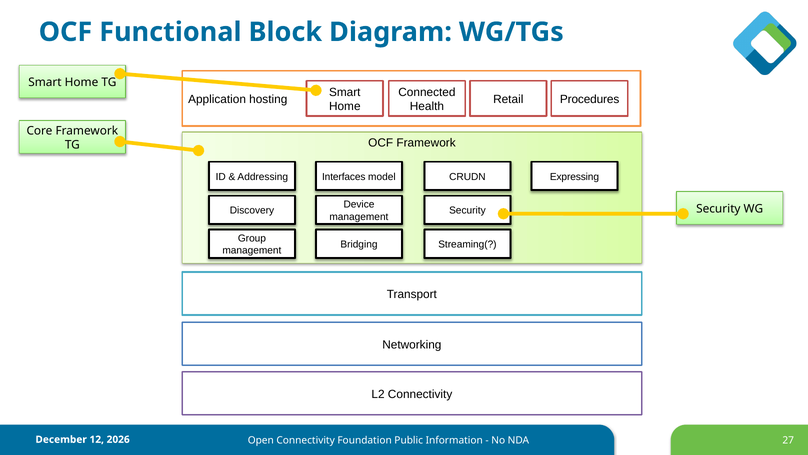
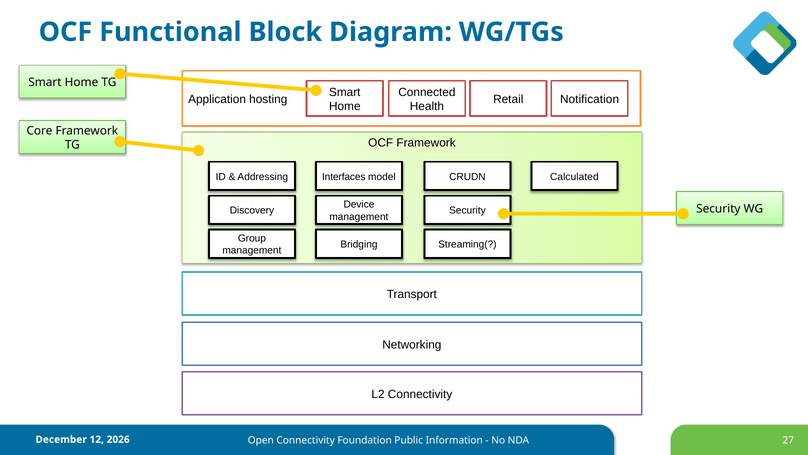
Procedures: Procedures -> Notification (590, 99)
Expressing: Expressing -> Calculated (574, 177)
